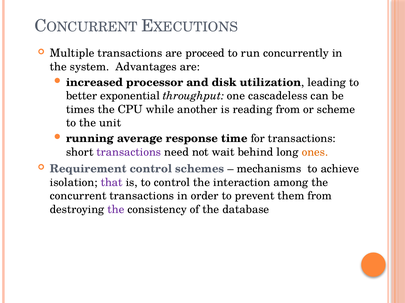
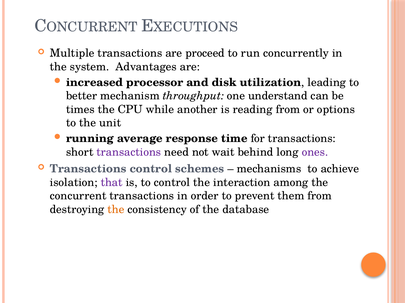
exponential: exponential -> mechanism (130, 96)
cascadeless: cascadeless -> understand (278, 96)
scheme: scheme -> options (336, 110)
ones colour: orange -> purple (315, 152)
Requirement: Requirement -> Transactions (88, 169)
the colour: purple -> orange (116, 210)
